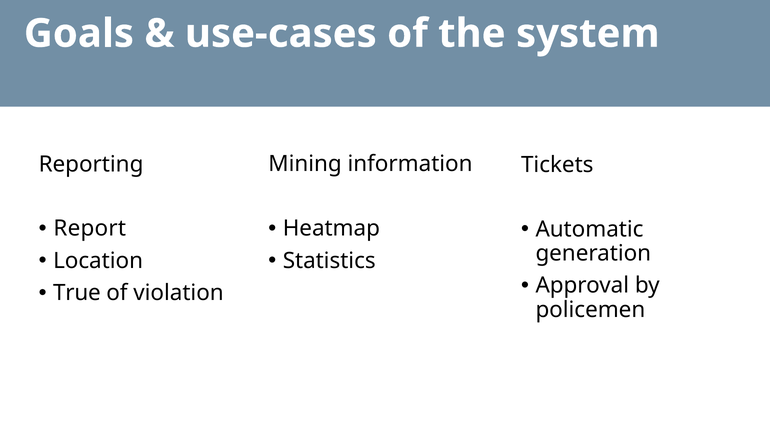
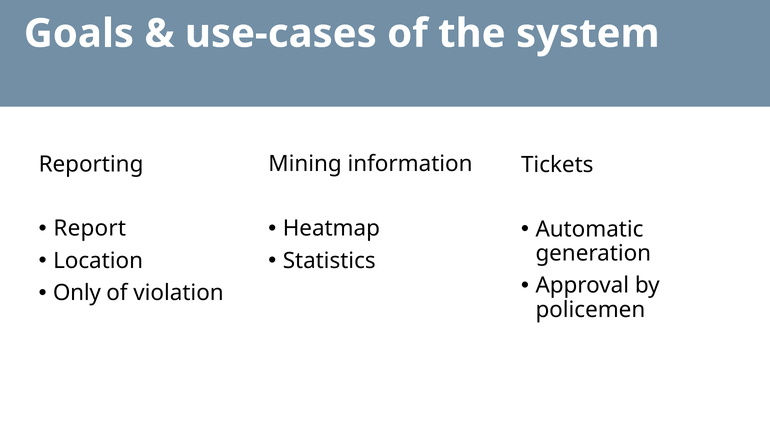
True: True -> Only (77, 293)
